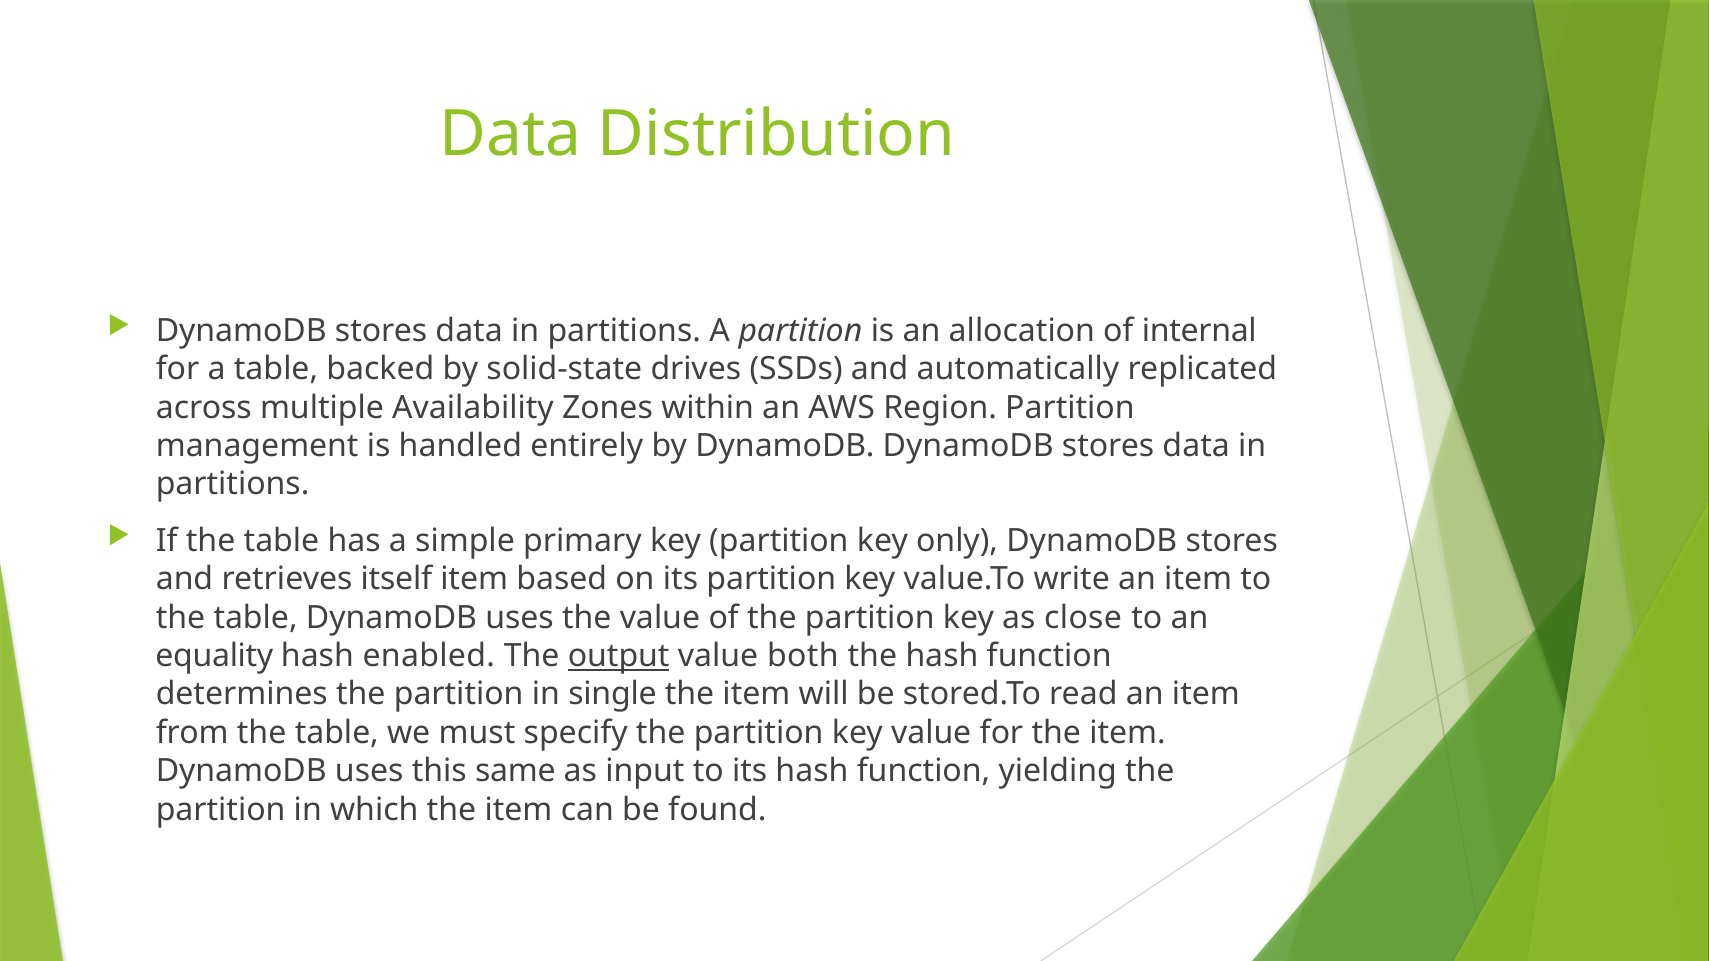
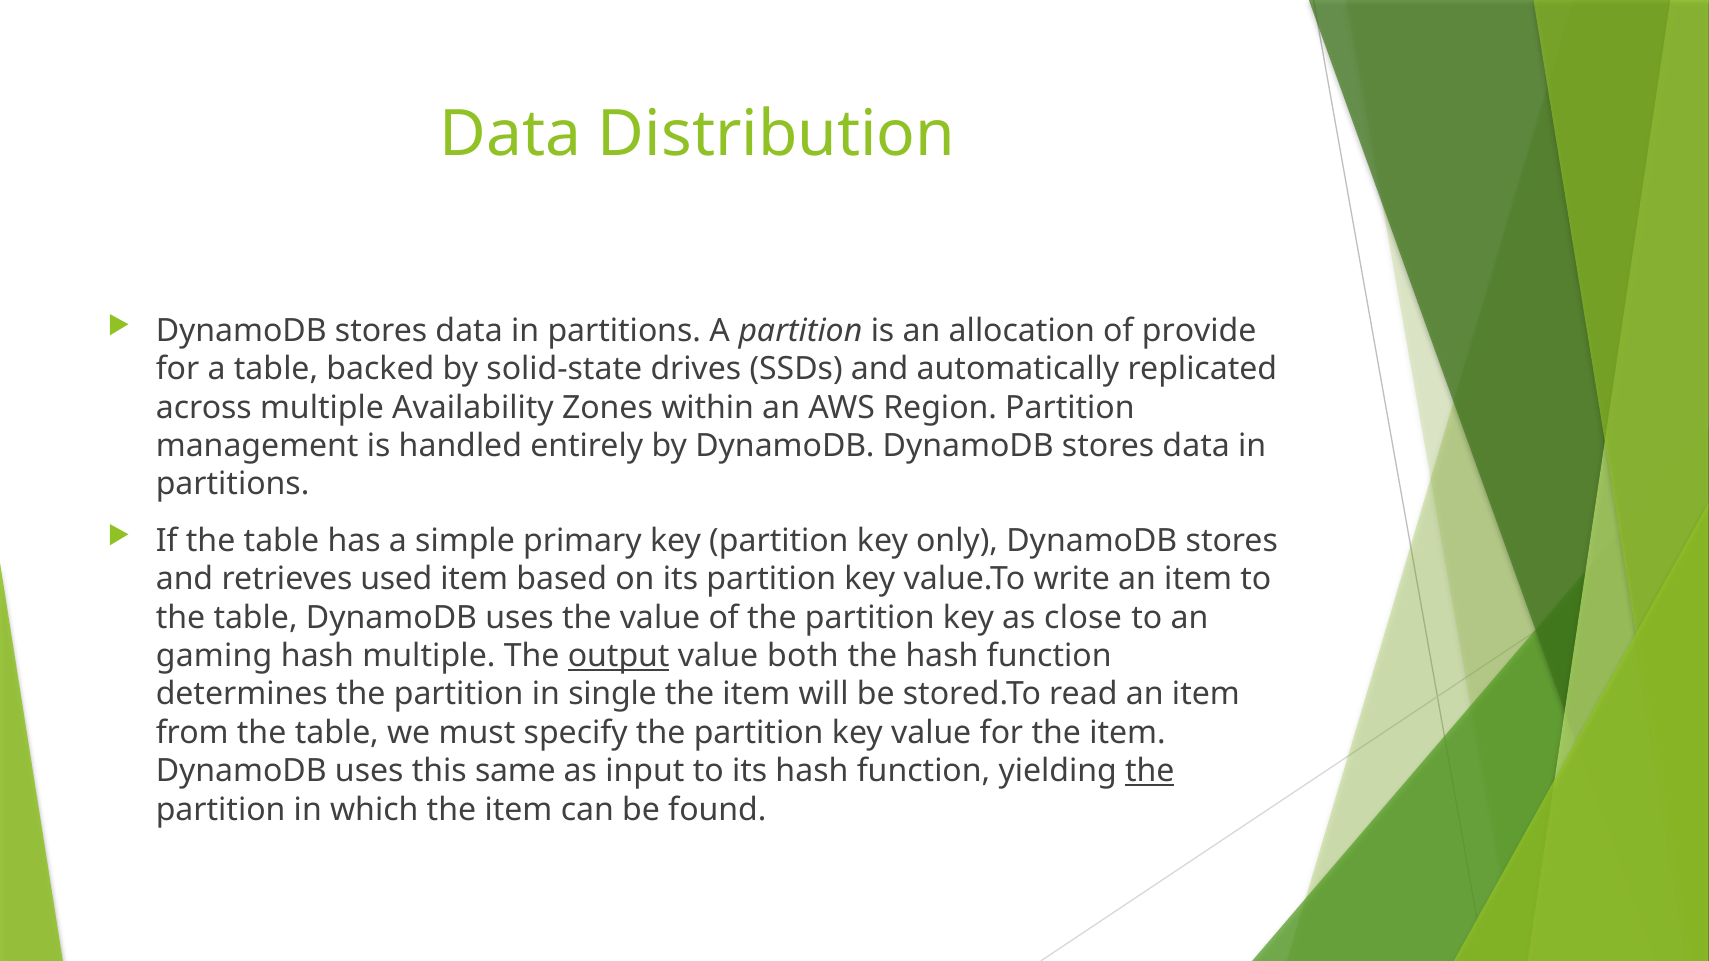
internal: internal -> provide (1199, 331)
itself: itself -> used (396, 579)
equality: equality -> gaming (214, 656)
hash enabled: enabled -> multiple (429, 656)
the underline: none -> present (1150, 772)
